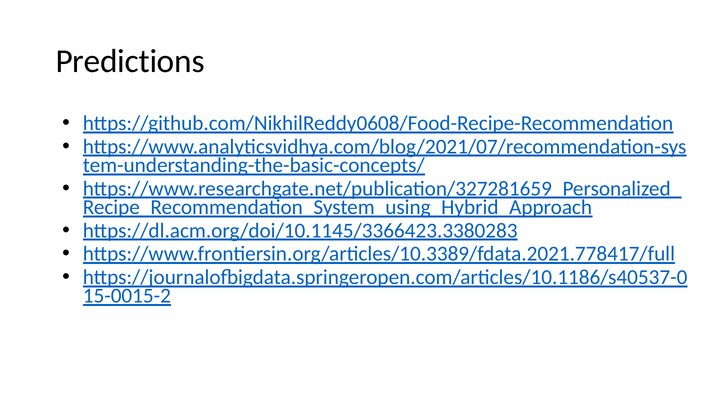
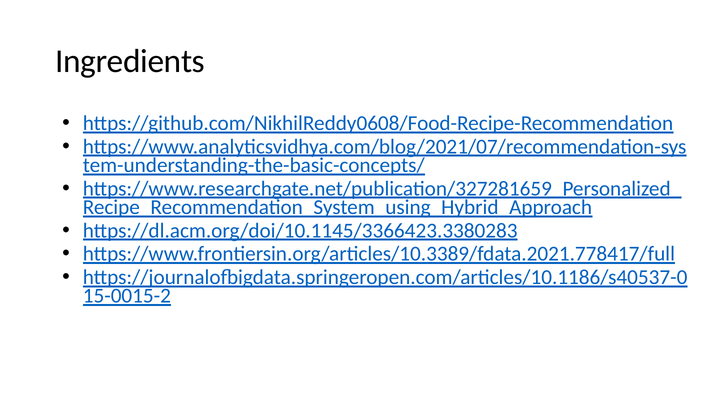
Predictions: Predictions -> Ingredients (130, 61)
